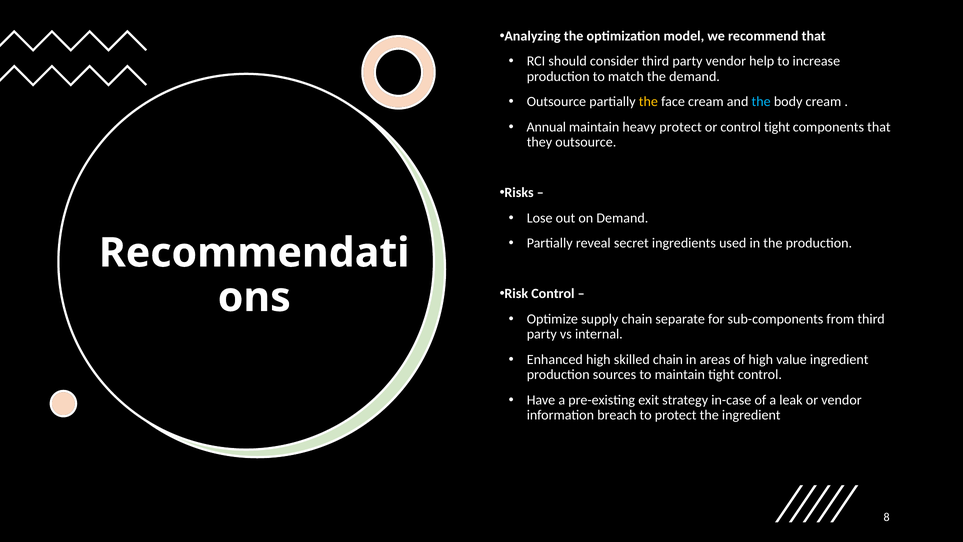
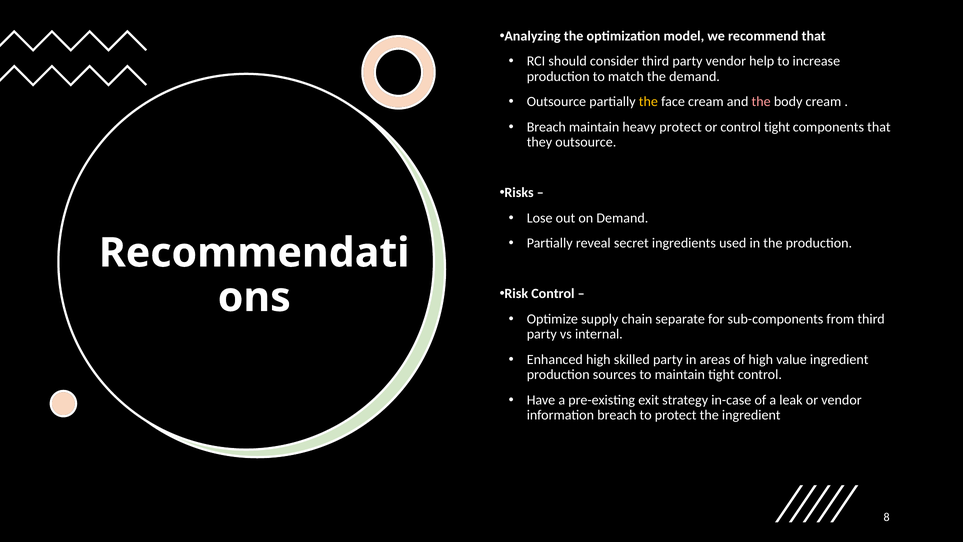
the colour: light blue -> pink (761, 102)
Annual: Annual -> Breach (546, 127)
skilled chain: chain -> party (668, 359)
